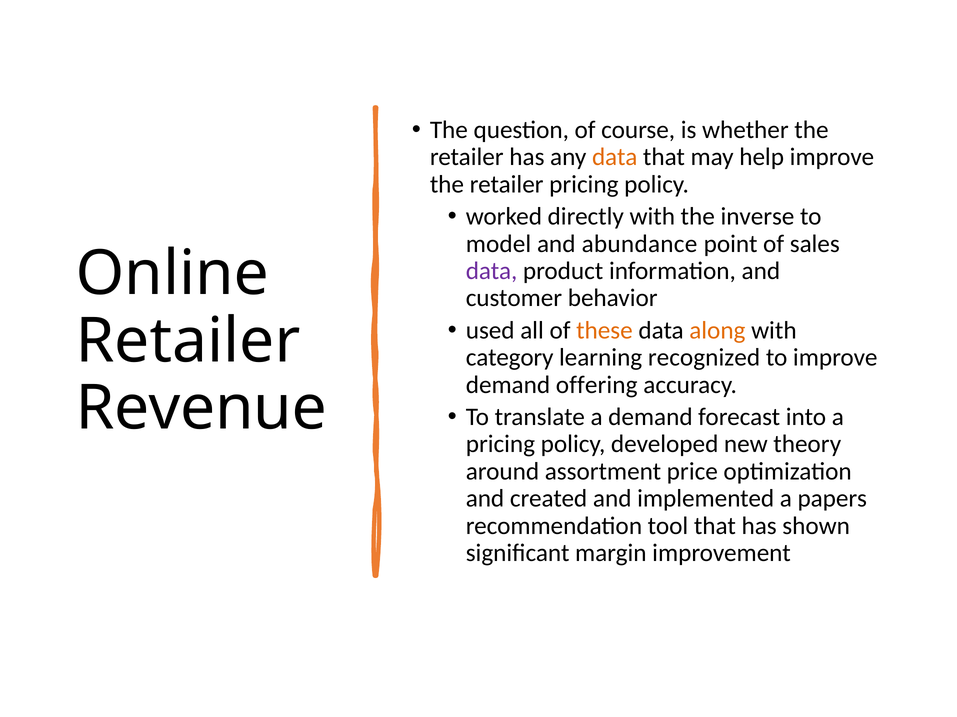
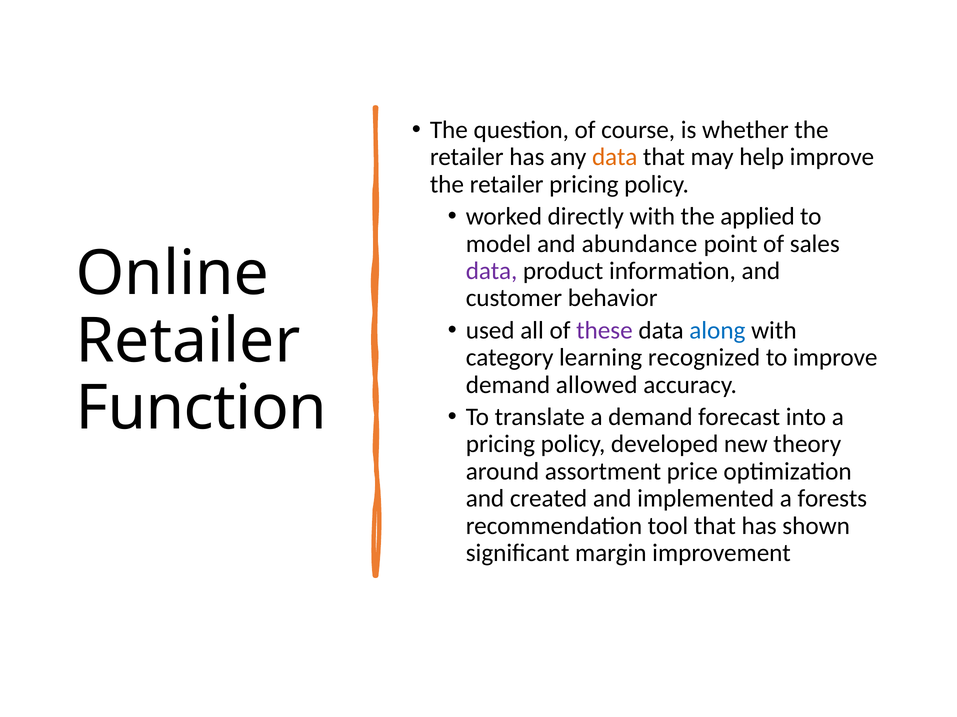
inverse: inverse -> applied (758, 217)
these colour: orange -> purple (604, 331)
along colour: orange -> blue (717, 331)
offering: offering -> allowed (597, 385)
Revenue: Revenue -> Function (201, 409)
papers: papers -> forests (832, 499)
